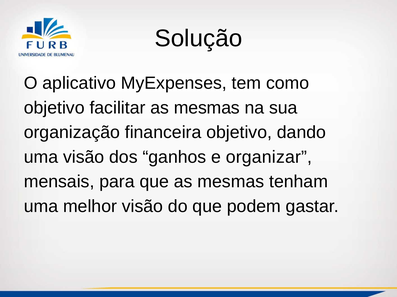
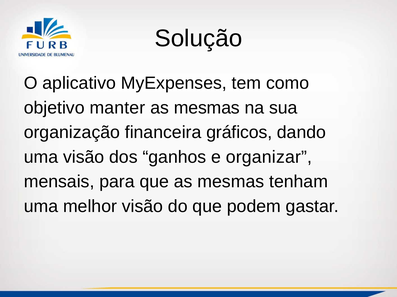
facilitar: facilitar -> manter (117, 108)
financeira objetivo: objetivo -> gráficos (239, 133)
